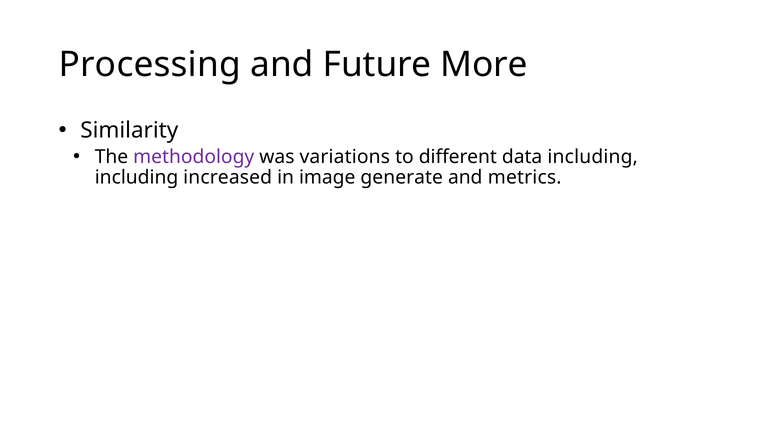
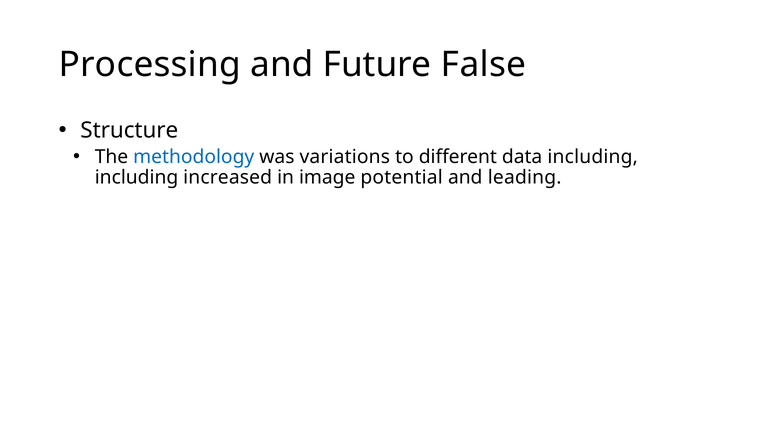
More: More -> False (484, 65)
Similarity: Similarity -> Structure (129, 130)
methodology colour: purple -> blue (194, 157)
generate: generate -> potential (402, 178)
metrics: metrics -> leading (525, 178)
